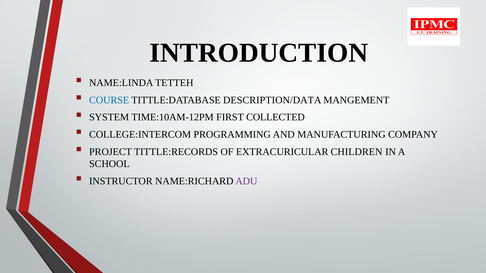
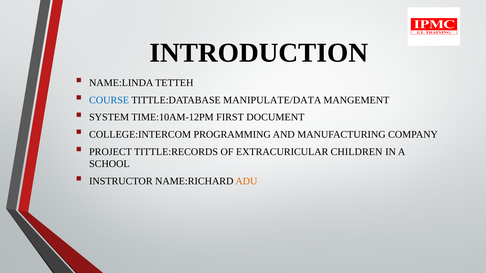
DESCRIPTION/DATA: DESCRIPTION/DATA -> MANIPULATE/DATA (272, 100)
COLLECTED: COLLECTED -> DOCUMENT (275, 117)
ADU colour: purple -> orange (246, 181)
